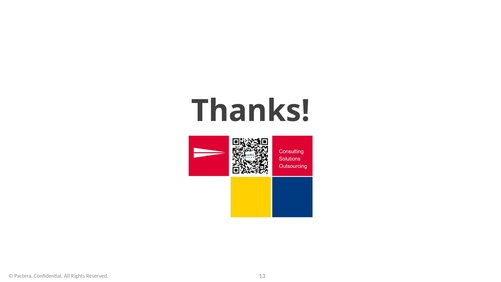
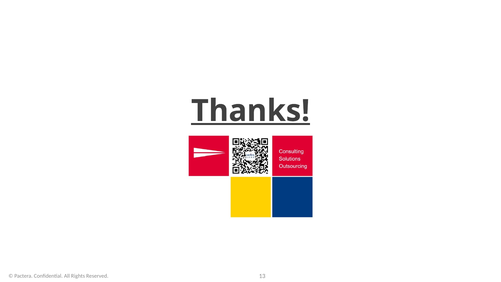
Thanks underline: none -> present (250, 111)
